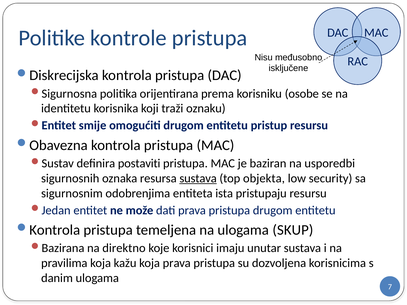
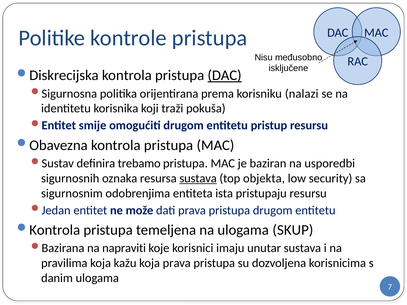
DAC underline: none -> present (225, 75)
osobe: osobe -> nalazi (302, 94)
oznaku: oznaku -> pokuša (206, 109)
postaviti: postaviti -> trebamo (139, 164)
direktno: direktno -> napraviti (124, 248)
